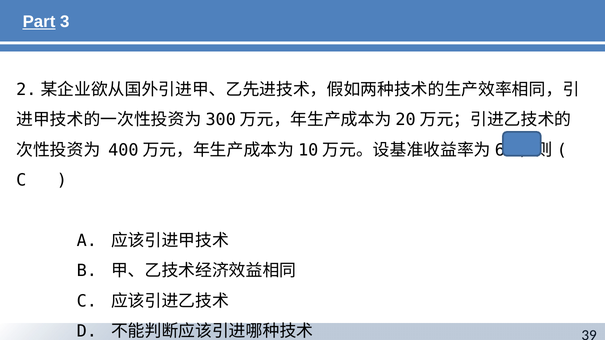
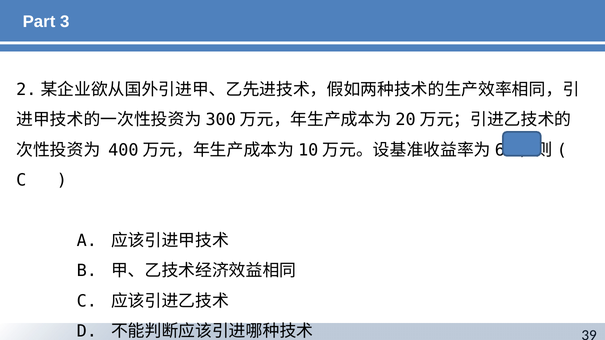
Part underline: present -> none (39, 22)
